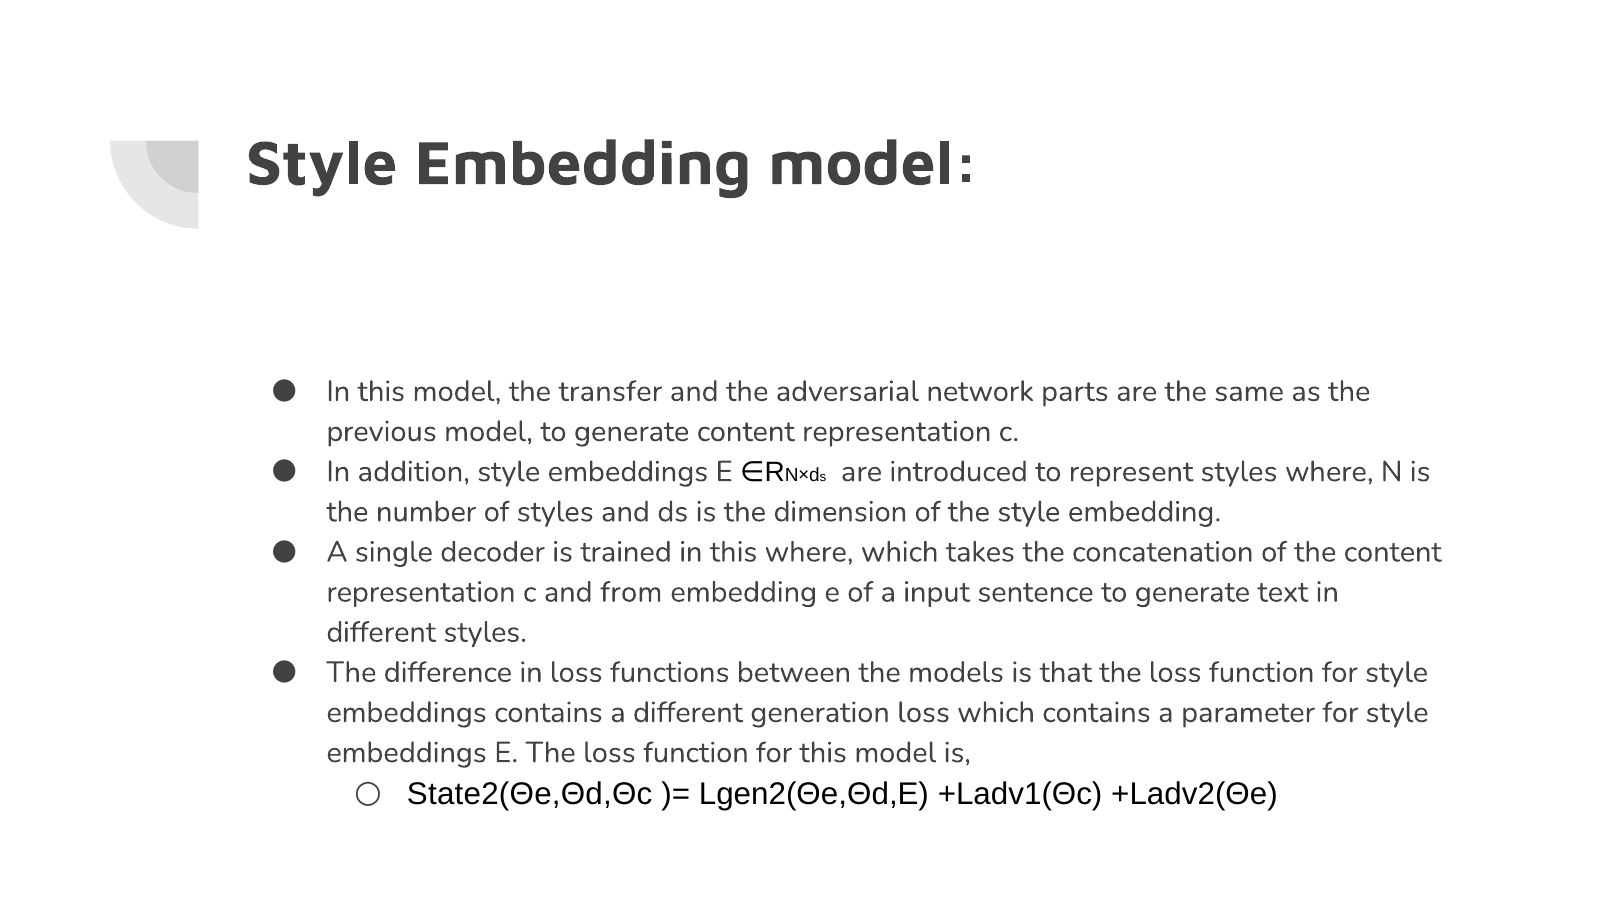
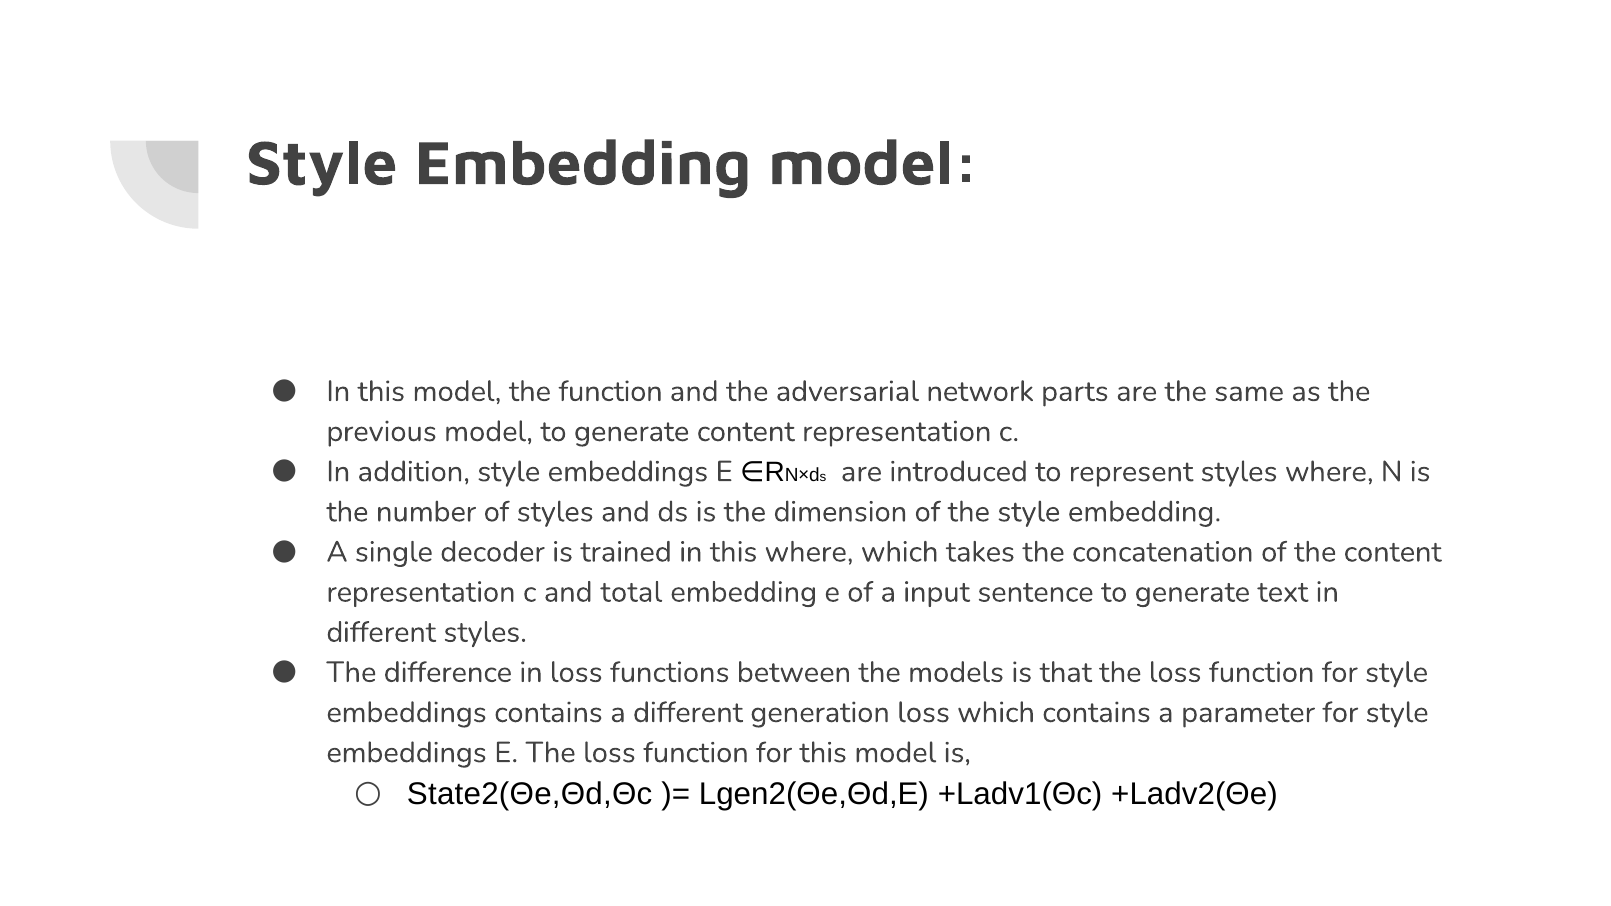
the transfer: transfer -> function (611, 391)
from: from -> total (631, 592)
